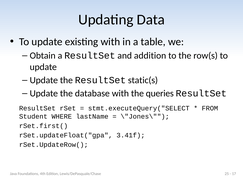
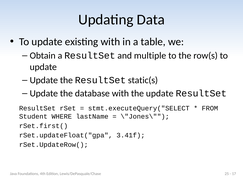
addition: addition -> multiple (150, 56)
the queries: queries -> update (160, 94)
